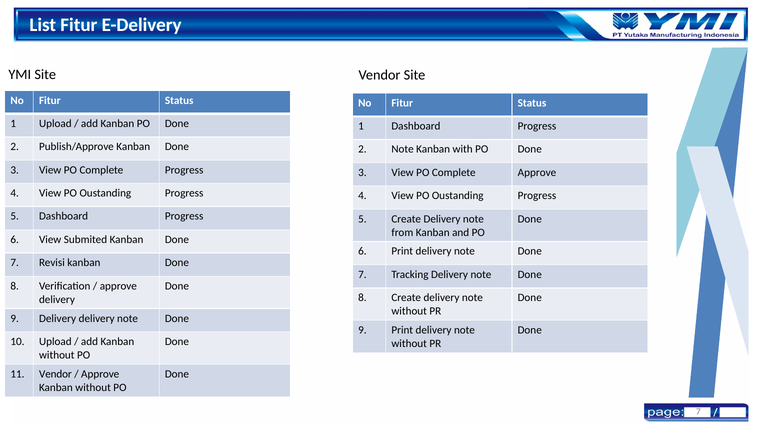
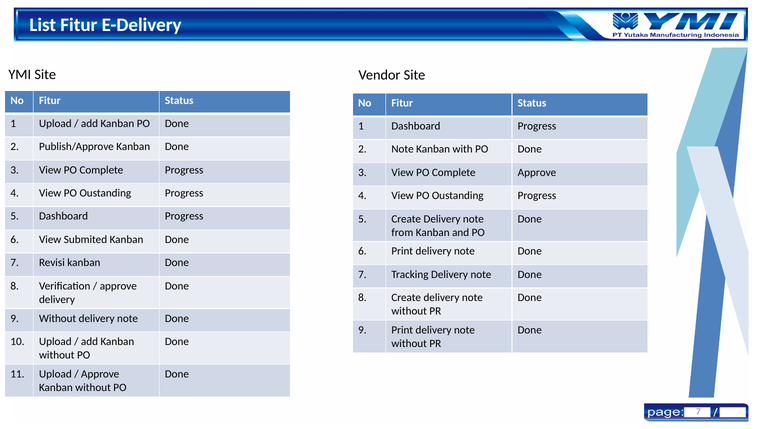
9 Delivery: Delivery -> Without (58, 318)
11 Vendor: Vendor -> Upload (55, 374)
